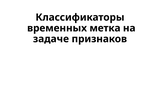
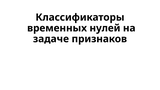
метка: метка -> нулей (105, 28)
